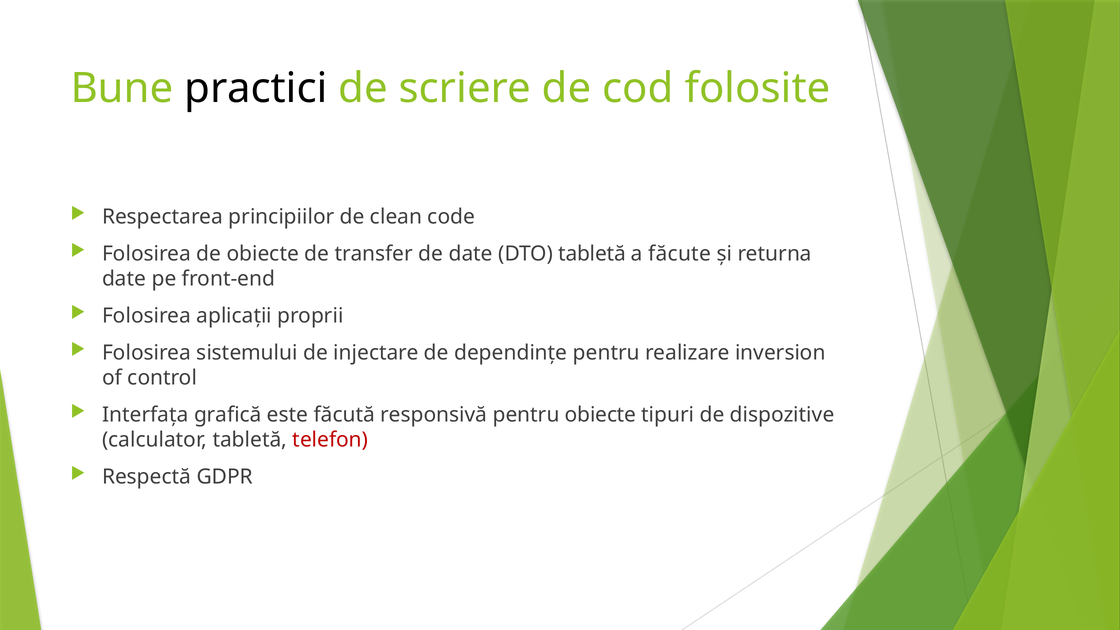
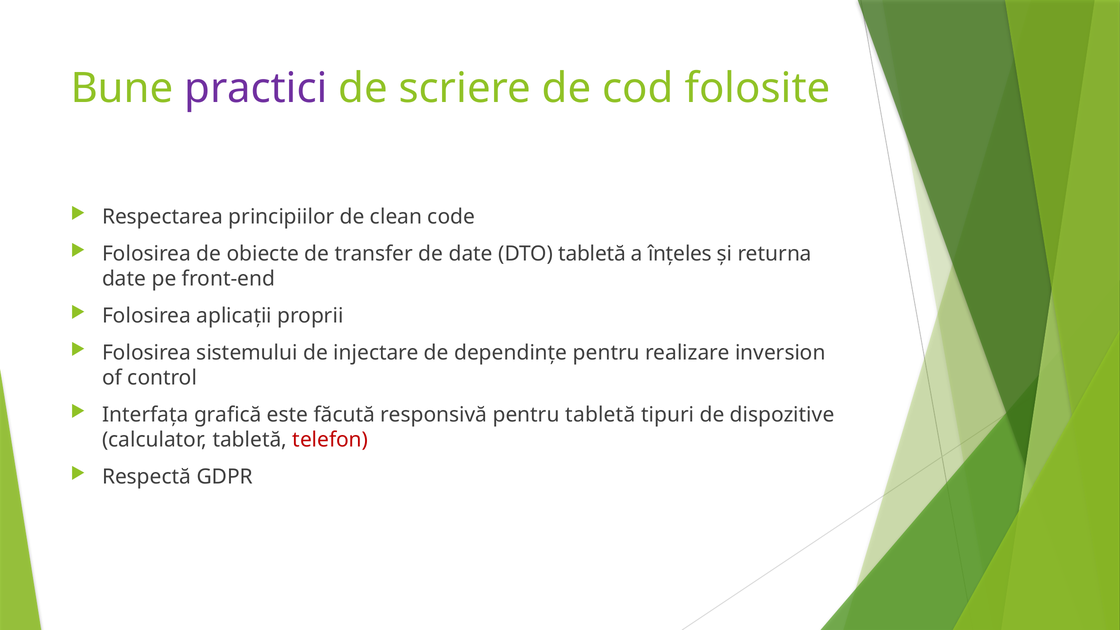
practici colour: black -> purple (256, 88)
făcute: făcute -> înțeles (680, 254)
pentru obiecte: obiecte -> tabletă (600, 415)
